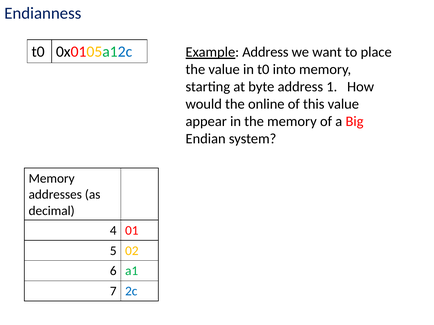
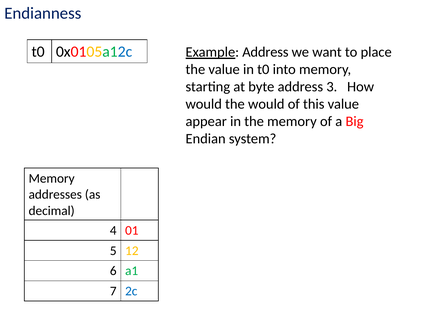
1: 1 -> 3 (332, 87)
the online: online -> would (266, 104)
02: 02 -> 12 (132, 251)
